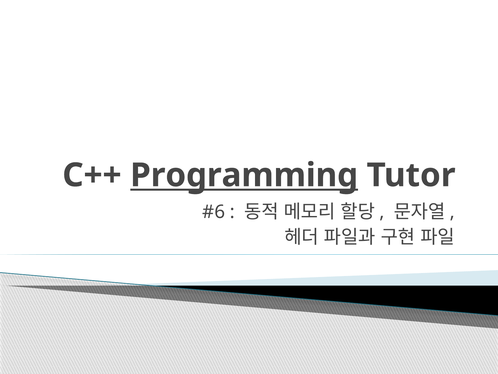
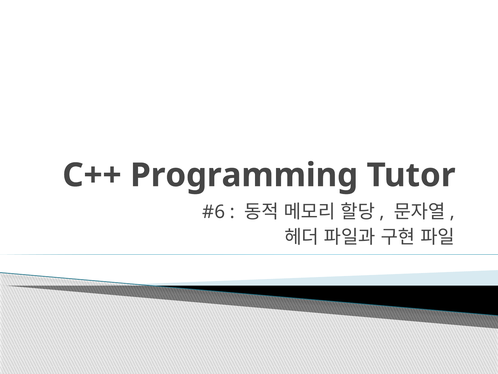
Programming underline: present -> none (244, 175)
